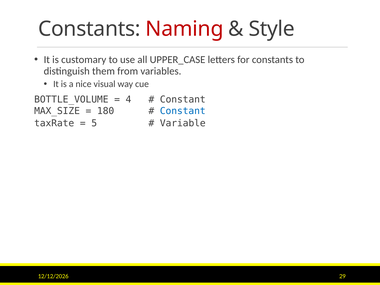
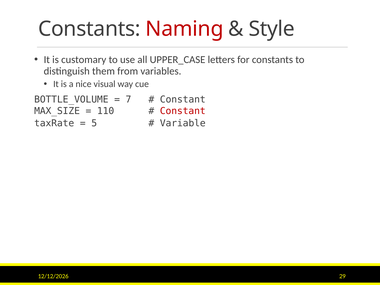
4: 4 -> 7 (128, 100)
180: 180 -> 110 (106, 111)
Constant colour: blue -> red (183, 111)
